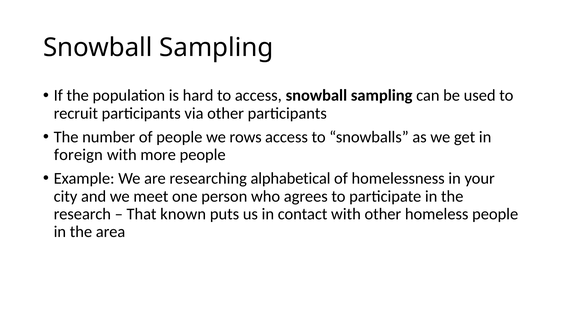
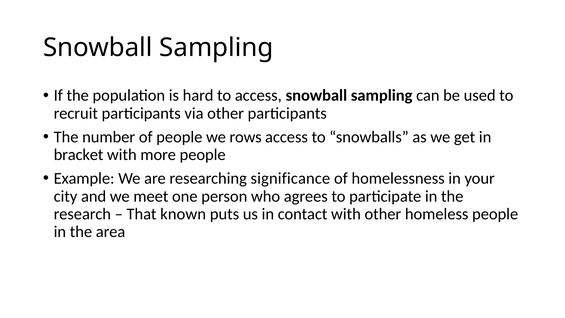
foreign: foreign -> bracket (79, 155)
alphabetical: alphabetical -> significance (290, 178)
